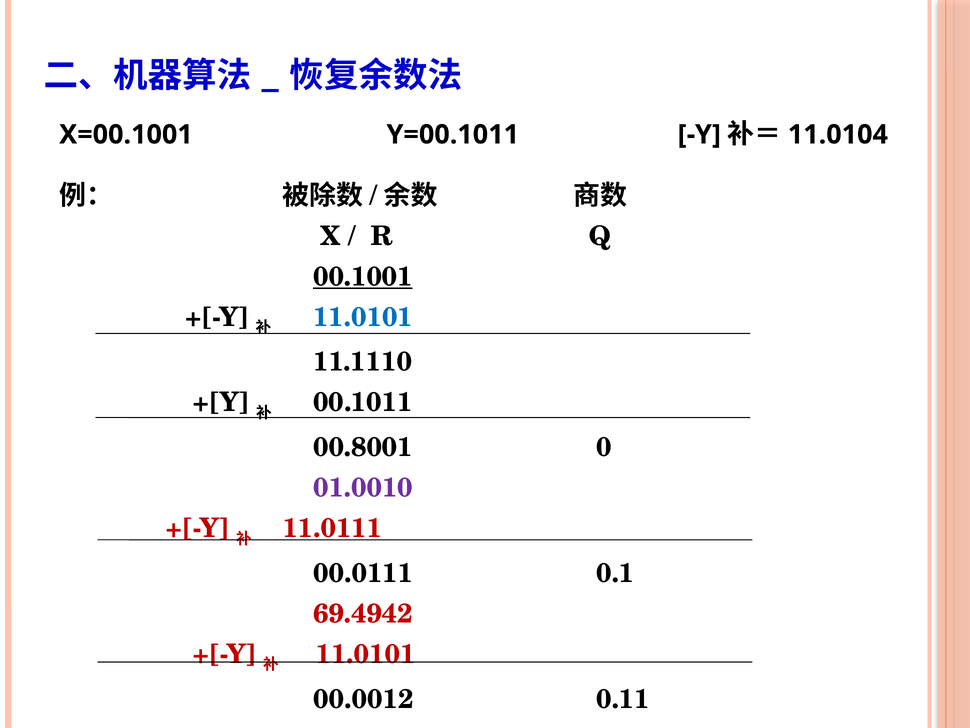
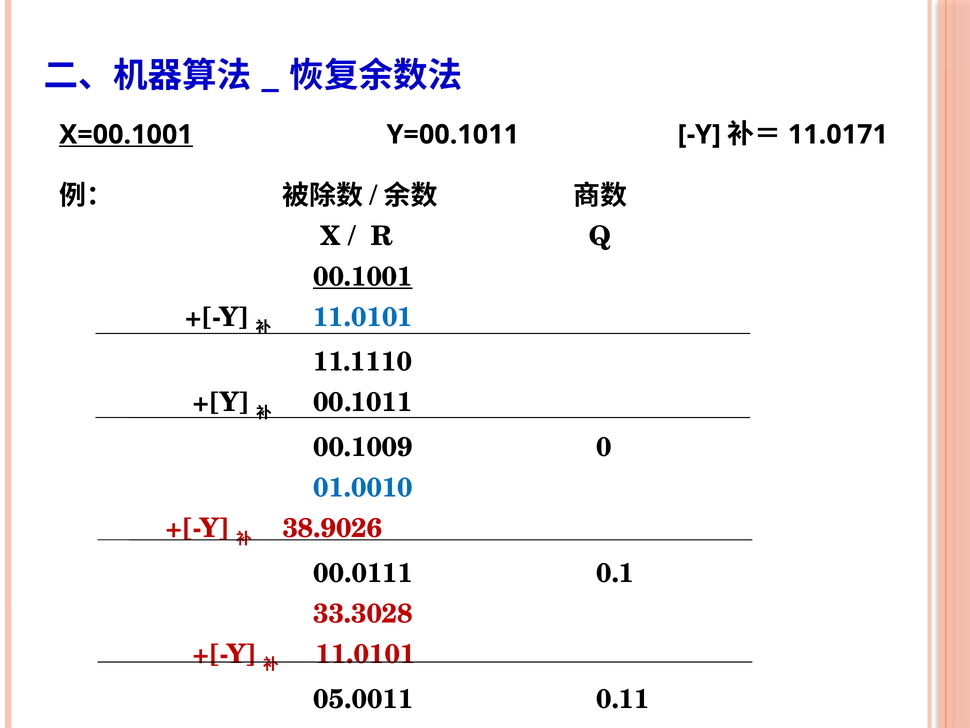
X=00.1001 underline: none -> present (126, 135)
11.0104: 11.0104 -> 11.0171 (838, 135)
00.8001: 00.8001 -> 00.1009 (363, 447)
01.0010 colour: purple -> blue (363, 488)
11.0111: 11.0111 -> 38.9026 (332, 528)
69.4942: 69.4942 -> 33.3028 (363, 613)
00.0012: 00.0012 -> 05.0011 (363, 699)
